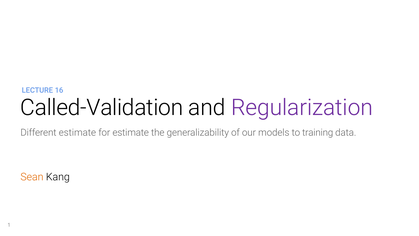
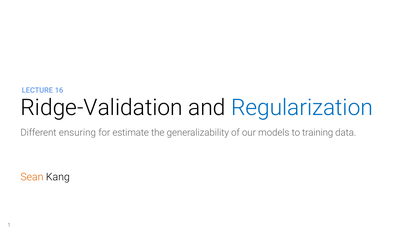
Called-Validation: Called-Validation -> Ridge-Validation (102, 108)
Regularization colour: purple -> blue (302, 108)
Different estimate: estimate -> ensuring (77, 132)
